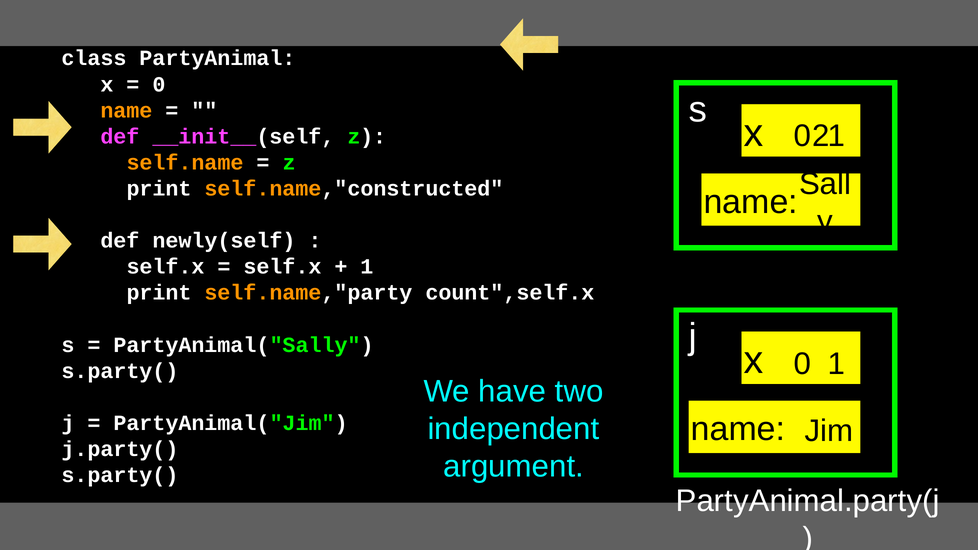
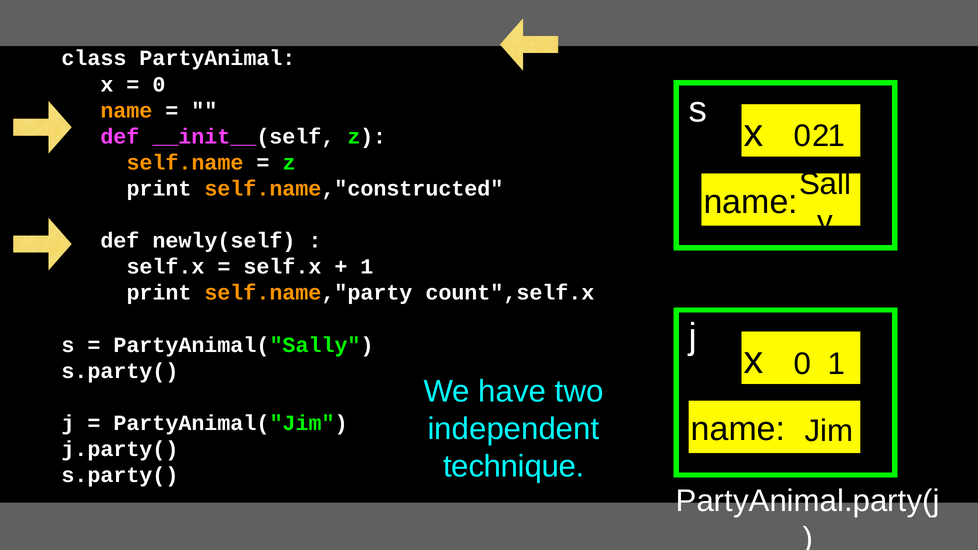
argument: argument -> technique (514, 467)
